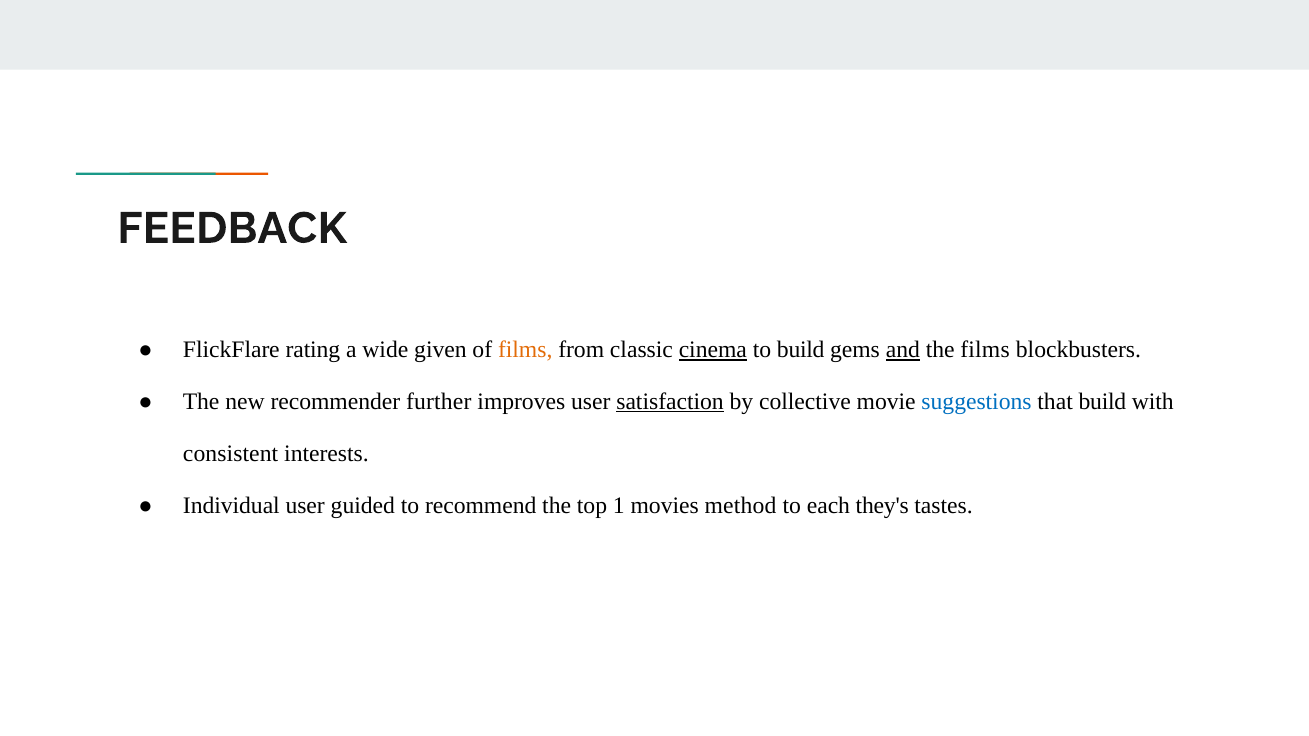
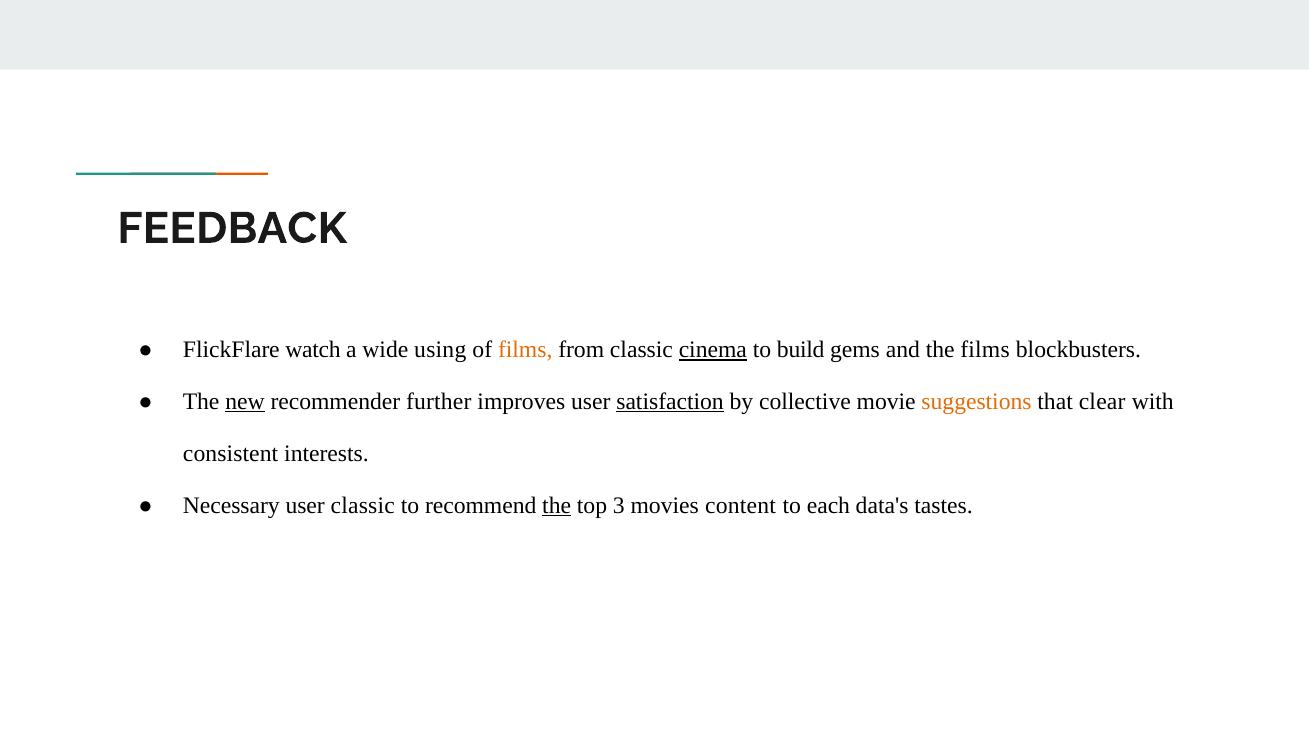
rating: rating -> watch (313, 350)
given: given -> using (440, 350)
and underline: present -> none (903, 350)
new underline: none -> present (245, 402)
suggestions colour: blue -> orange (977, 402)
that build: build -> clear (1102, 402)
Individual: Individual -> Necessary (231, 506)
user guided: guided -> classic (363, 506)
the underline: none -> present (557, 506)
1: 1 -> 3 (619, 506)
method: method -> content (741, 506)
they's: they's -> data's (882, 506)
